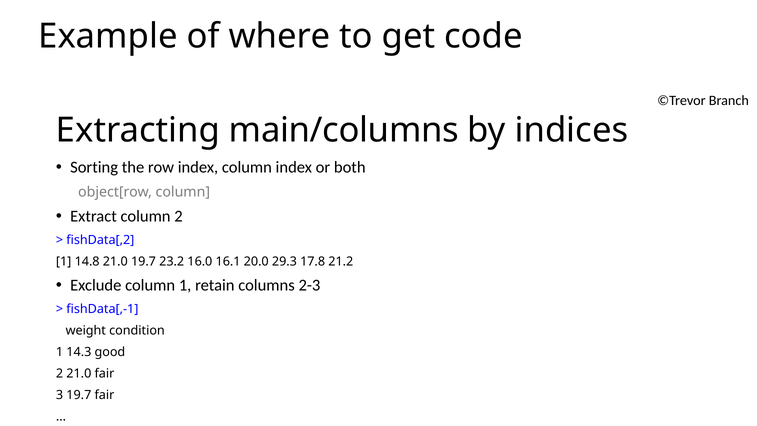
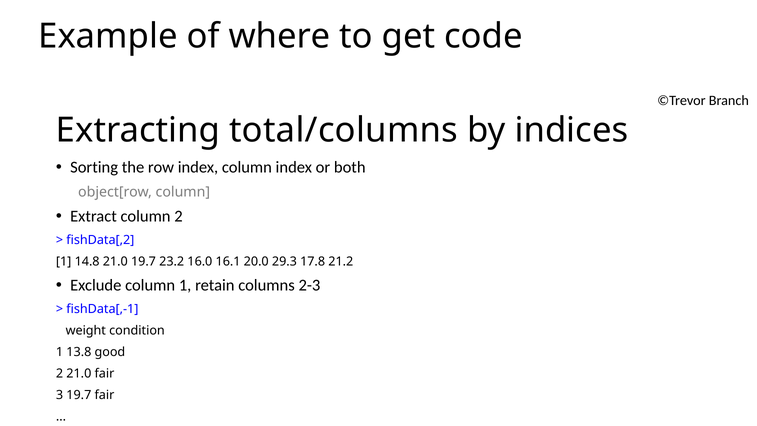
main/columns: main/columns -> total/columns (344, 130)
14.3: 14.3 -> 13.8 (79, 352)
